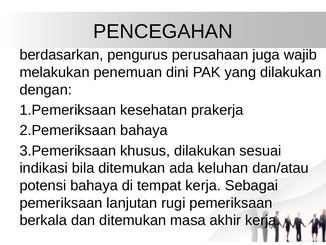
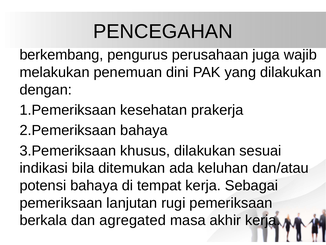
berdasarkan: berdasarkan -> berkembang (61, 55)
dan ditemukan: ditemukan -> agregated (133, 220)
